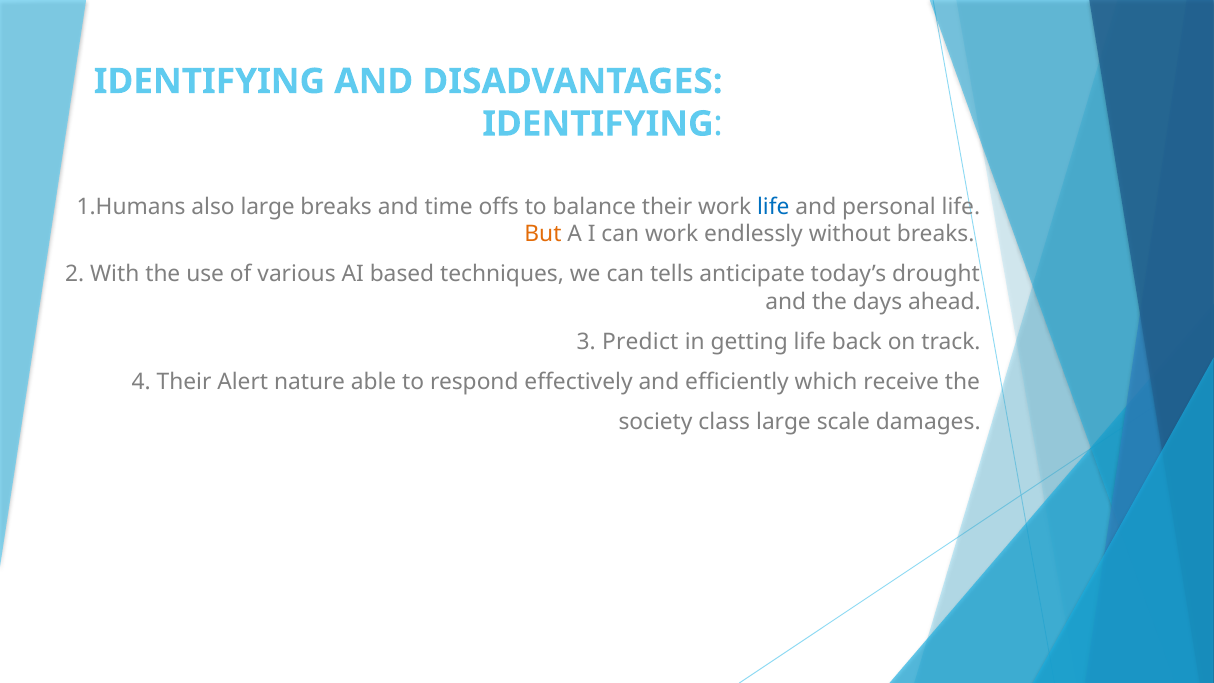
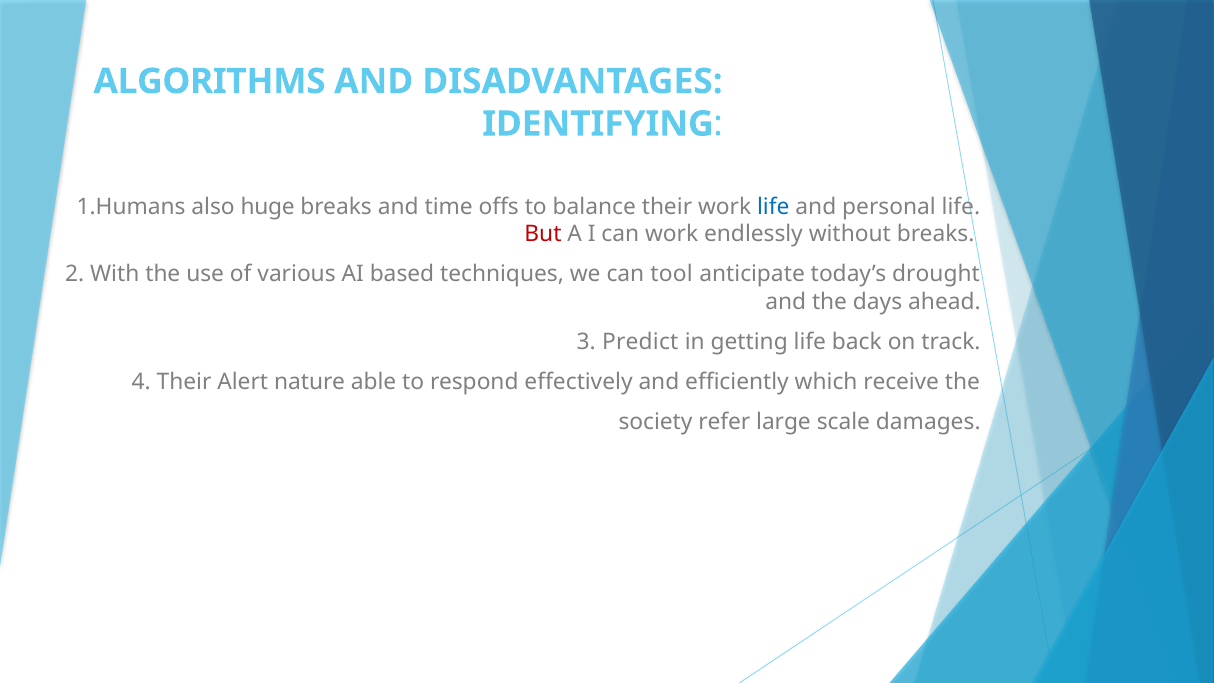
IDENTIFYING: IDENTIFYING -> ALGORITHMS (210, 81)
also large: large -> huge (268, 207)
But colour: orange -> red (543, 234)
tells: tells -> tool (672, 274)
class: class -> refer (724, 422)
